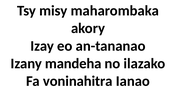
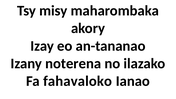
mandeha: mandeha -> noterena (73, 63)
voninahitra: voninahitra -> fahavaloko (78, 81)
